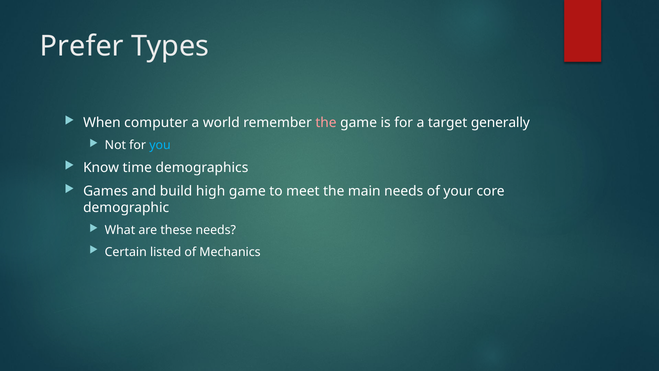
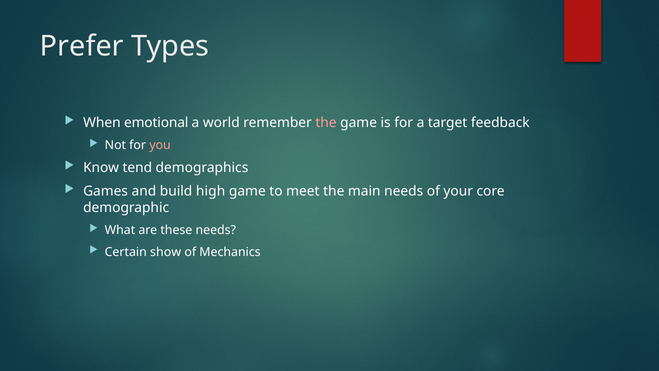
computer: computer -> emotional (156, 123)
generally: generally -> feedback (500, 123)
you colour: light blue -> pink (160, 145)
time: time -> tend (137, 168)
listed: listed -> show (166, 252)
